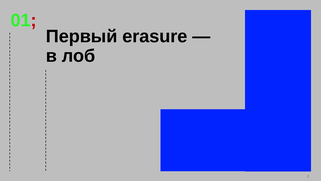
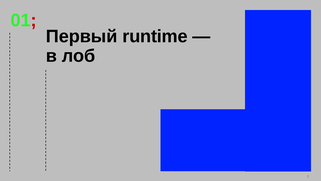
erasure: erasure -> runtime (155, 36)
